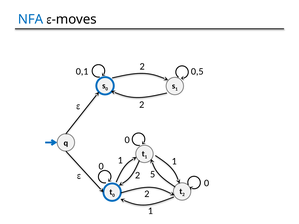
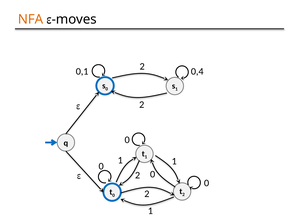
NFA colour: blue -> orange (31, 19)
0,5: 0,5 -> 0,4 (197, 72)
5: 5 -> 0 (153, 174)
